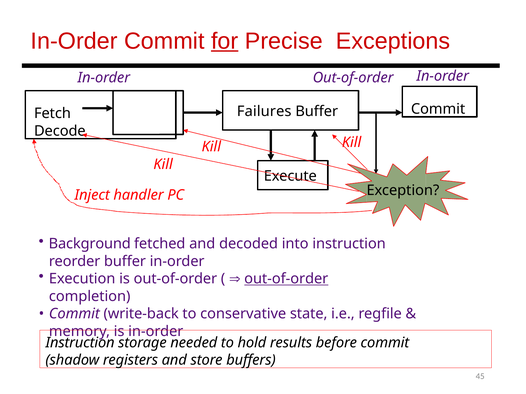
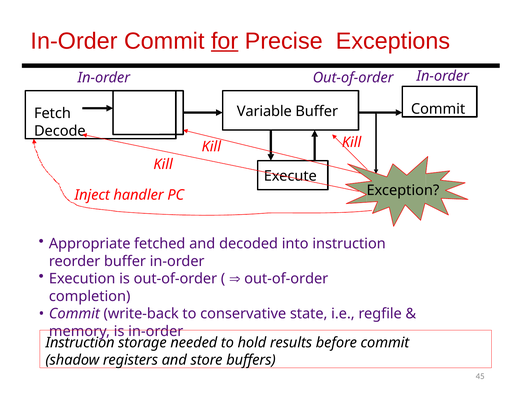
Failures: Failures -> Variable (264, 111)
Background: Background -> Appropriate (90, 244)
out-of-order underline: present -> none (286, 279)
